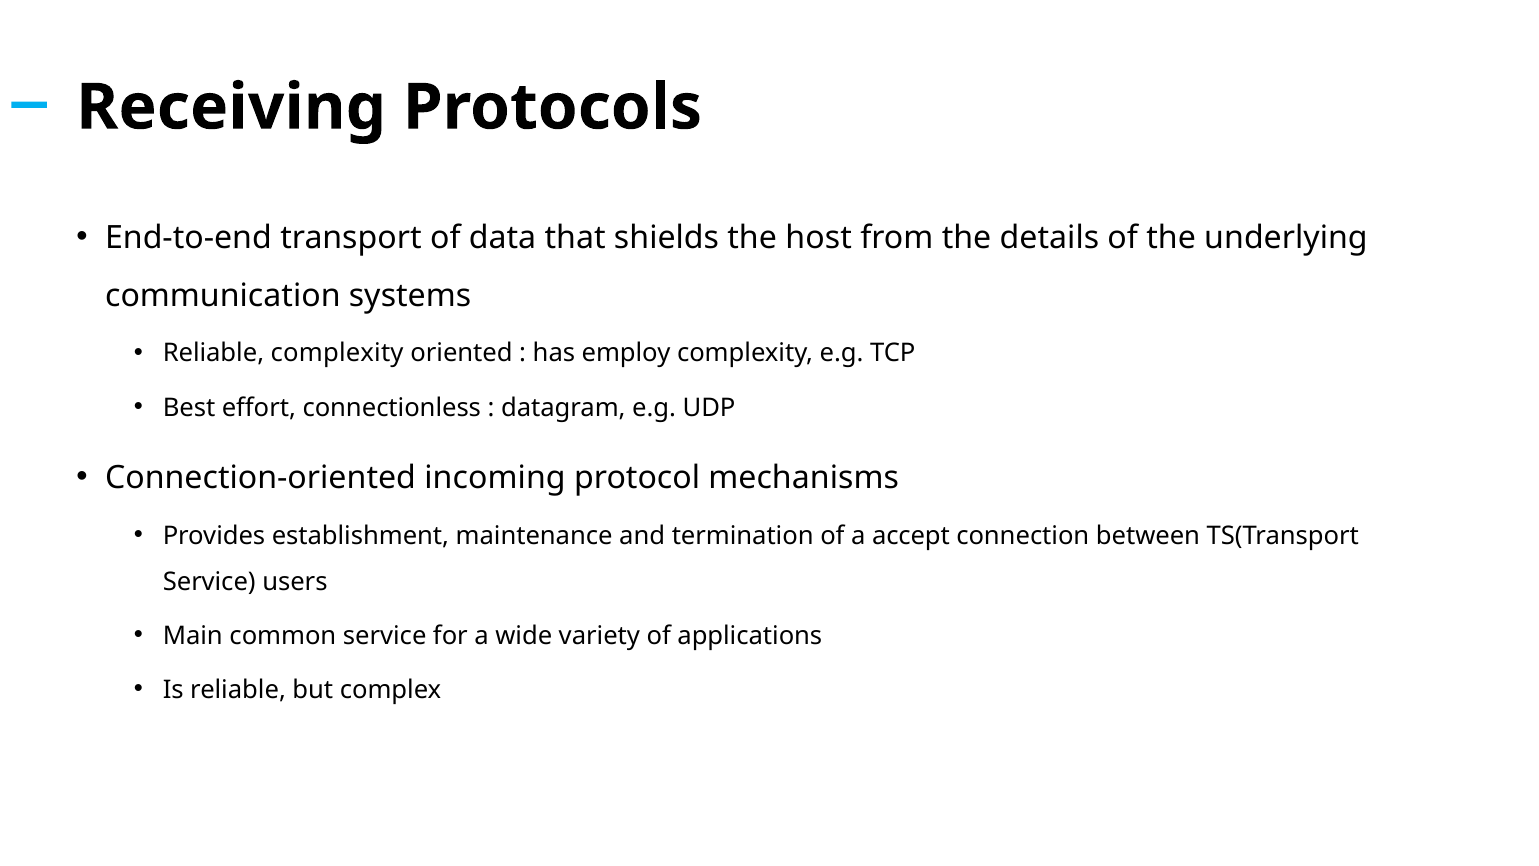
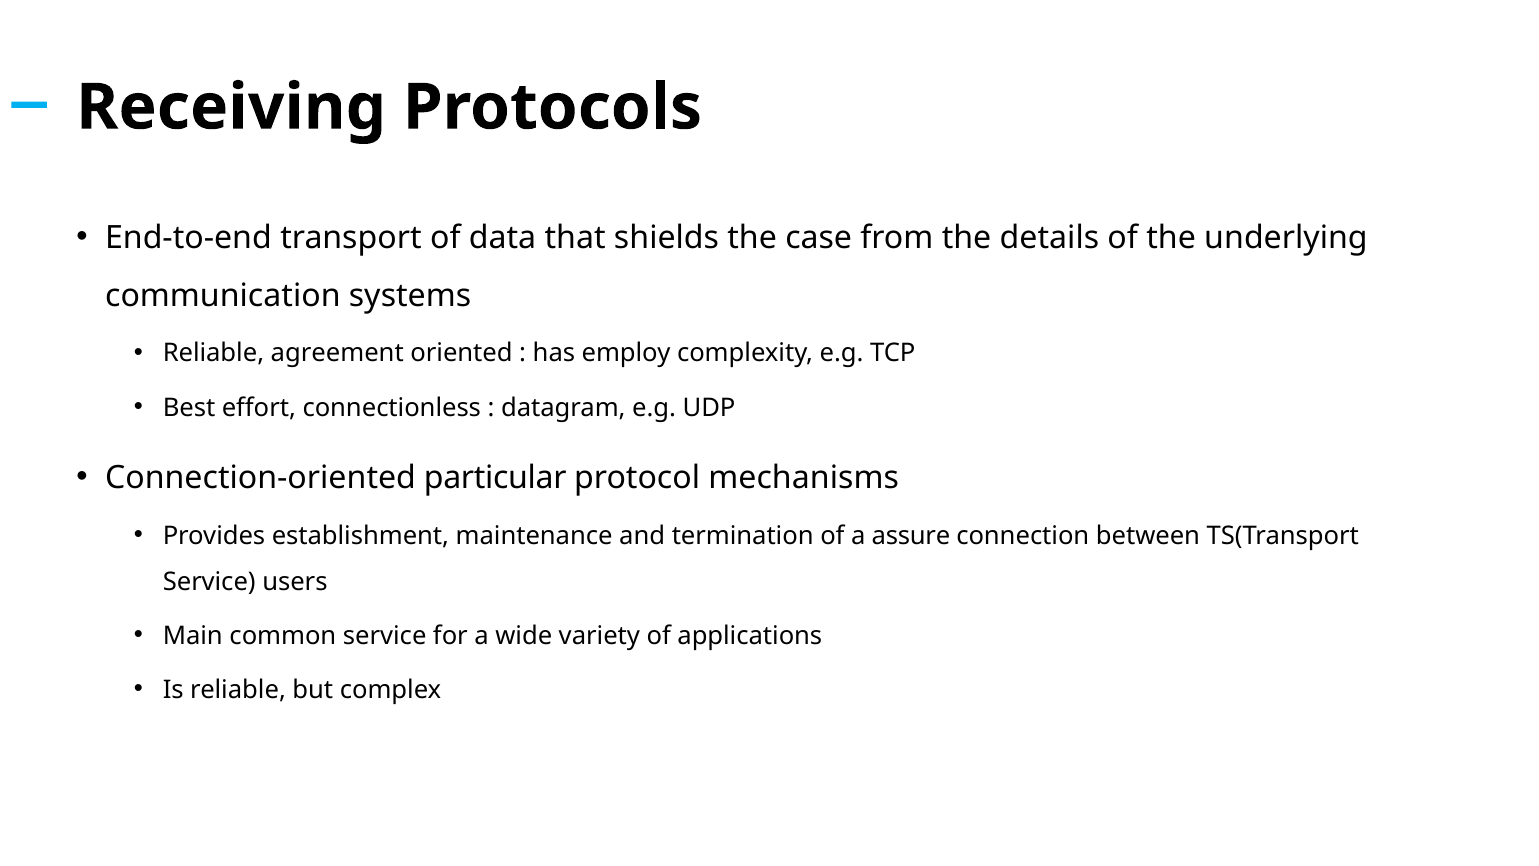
host: host -> case (819, 238)
Reliable complexity: complexity -> agreement (337, 353)
incoming: incoming -> particular (495, 478)
accept: accept -> assure (911, 535)
